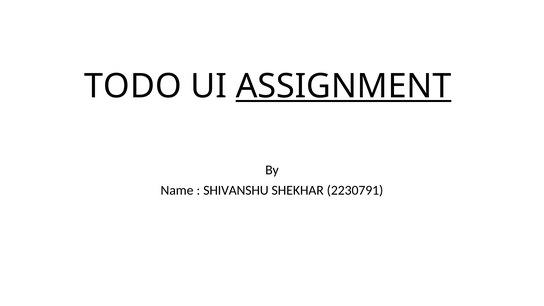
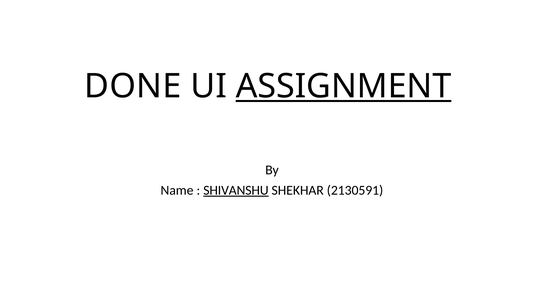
TODO: TODO -> DONE (133, 86)
SHIVANSHU underline: none -> present (236, 190)
2230791: 2230791 -> 2130591 (355, 190)
